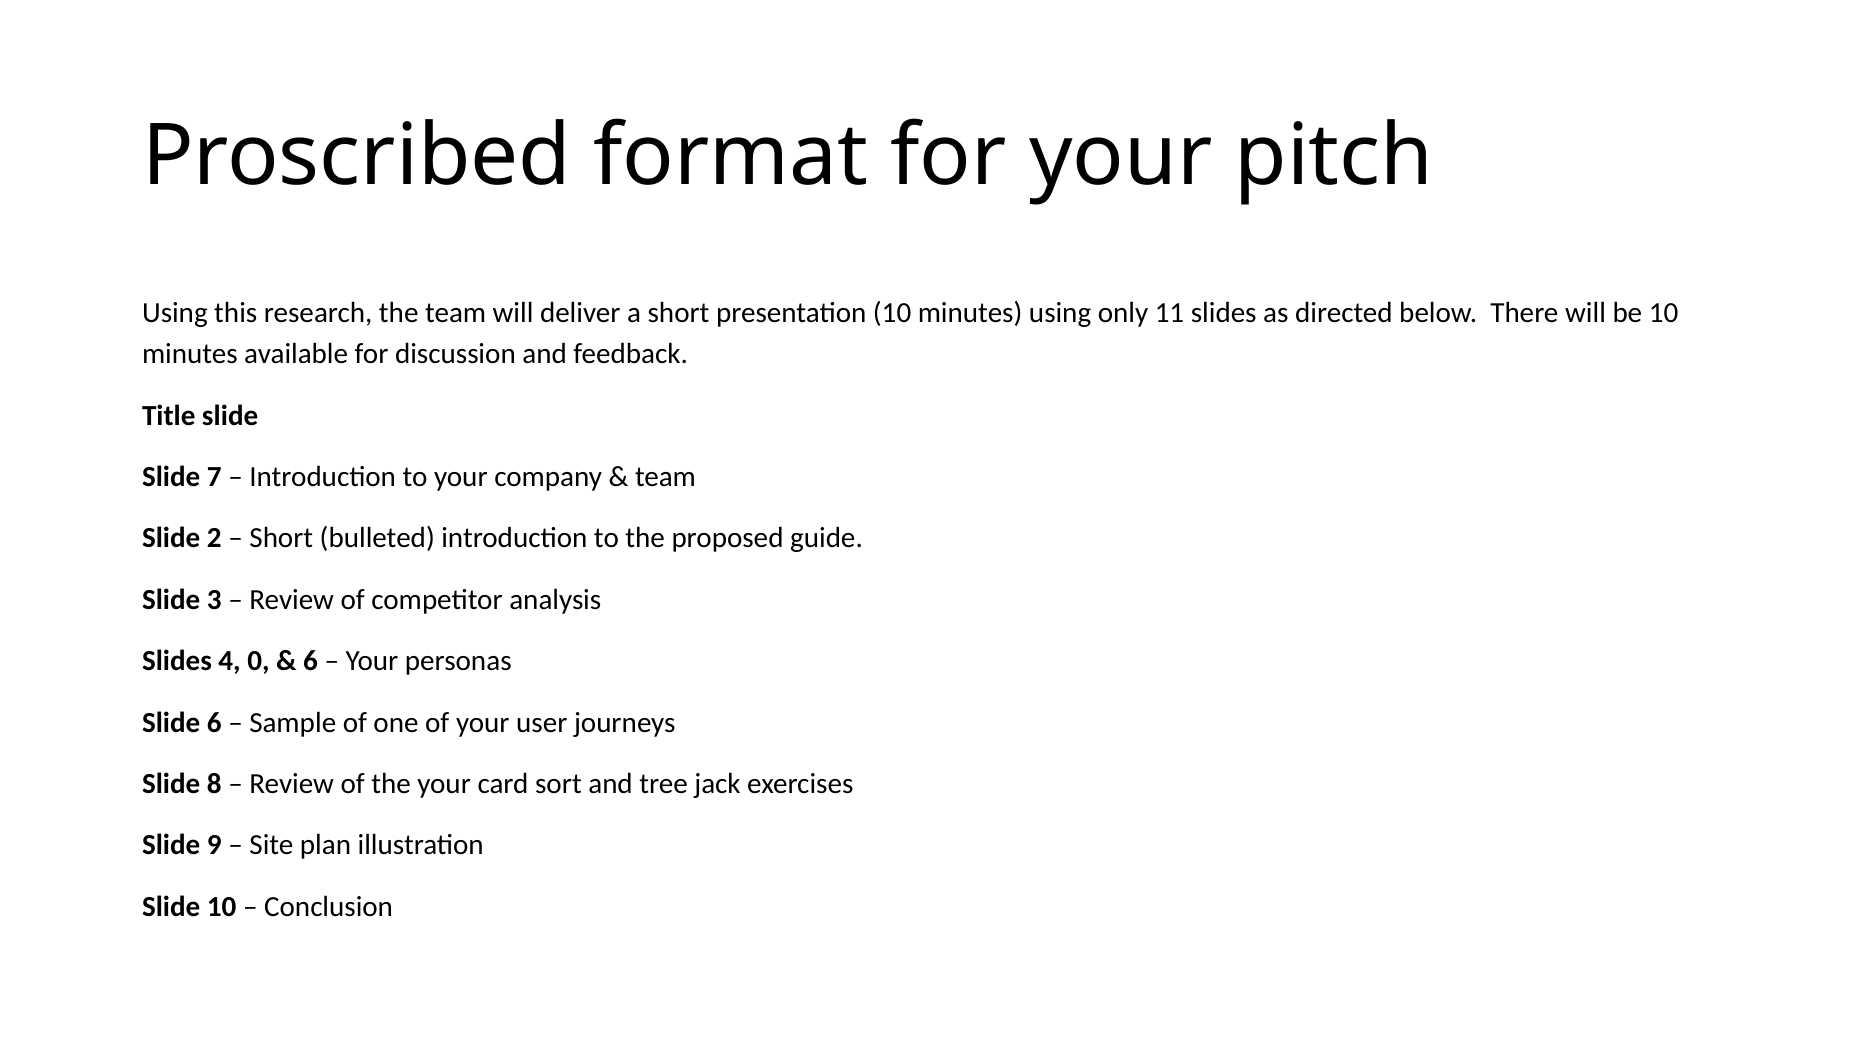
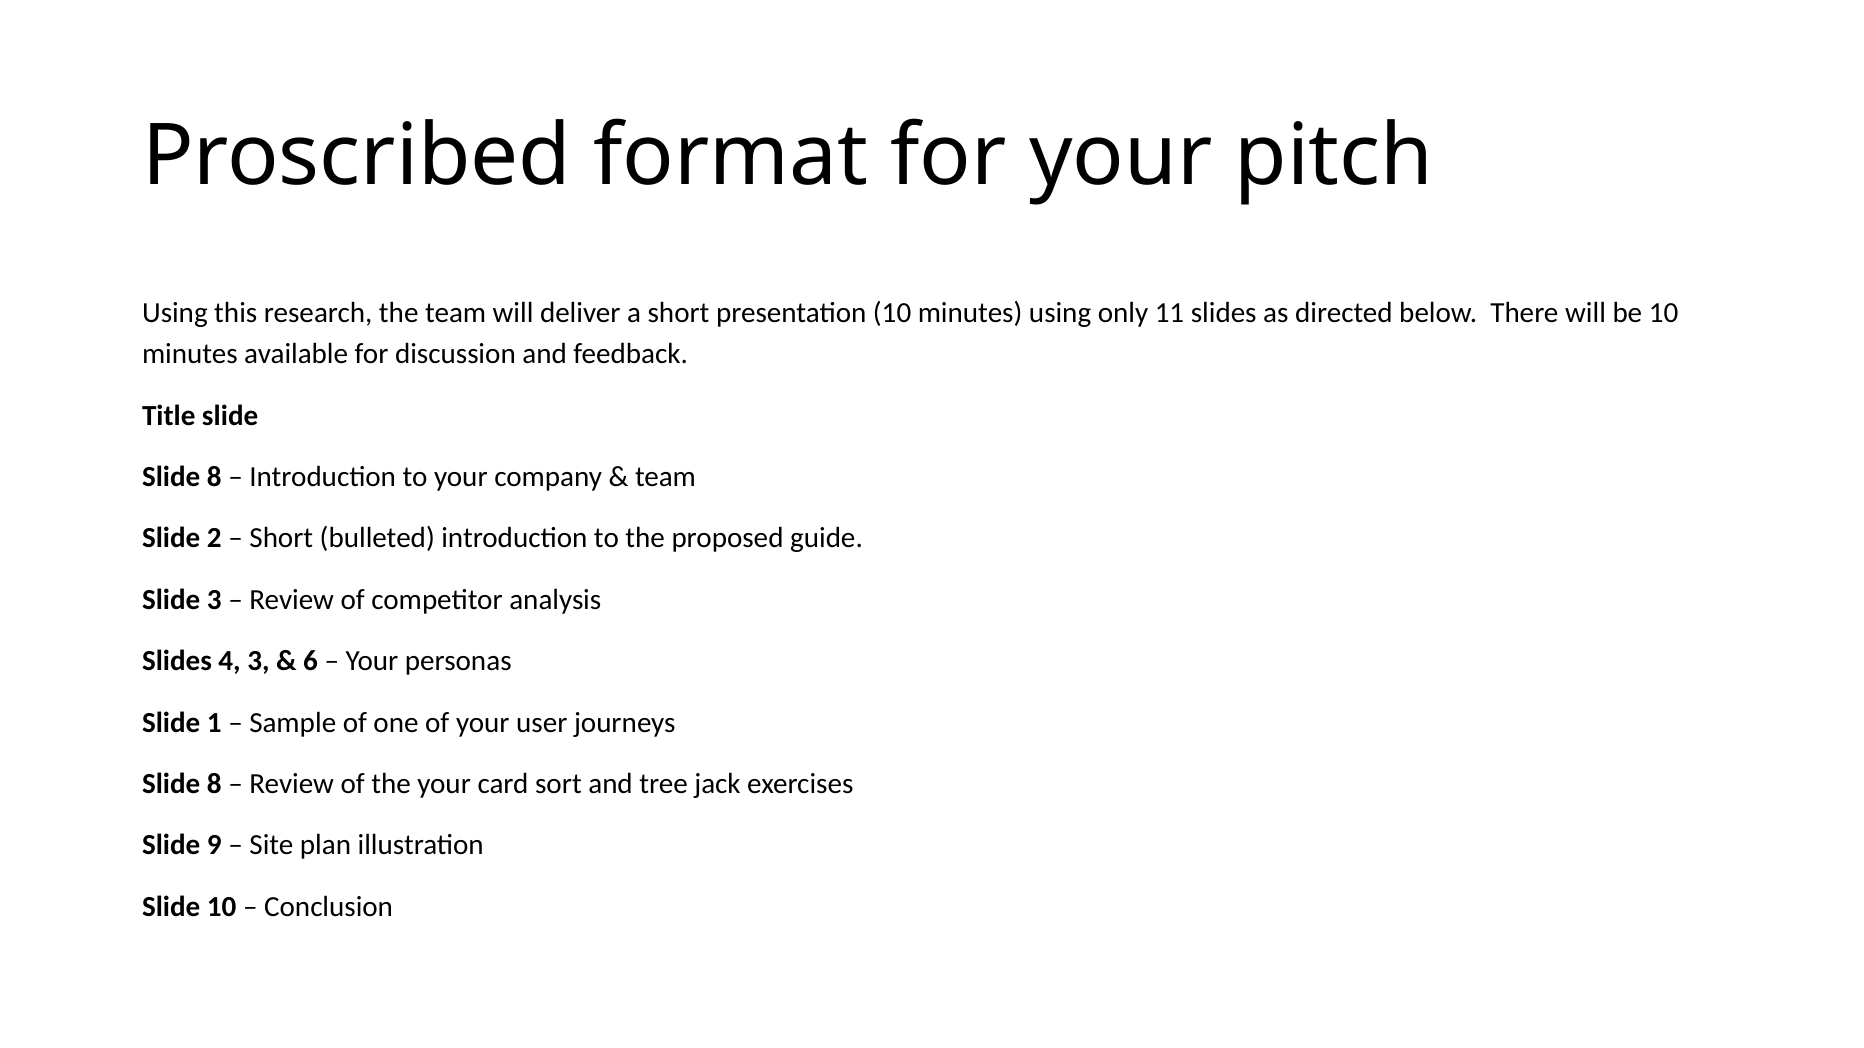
7: 7 -> 8 (214, 477)
4 0: 0 -> 3 (258, 661)
Slide 6: 6 -> 1 (214, 723)
